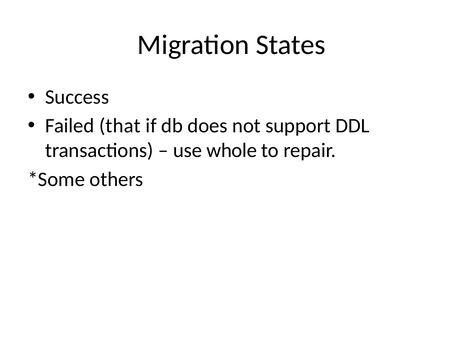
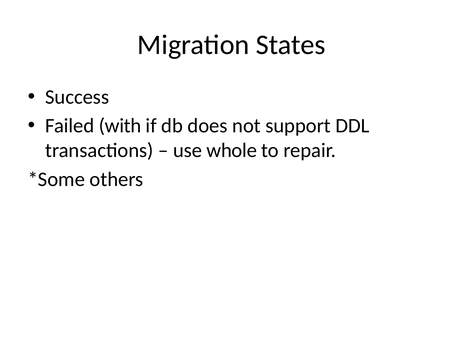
that: that -> with (120, 126)
